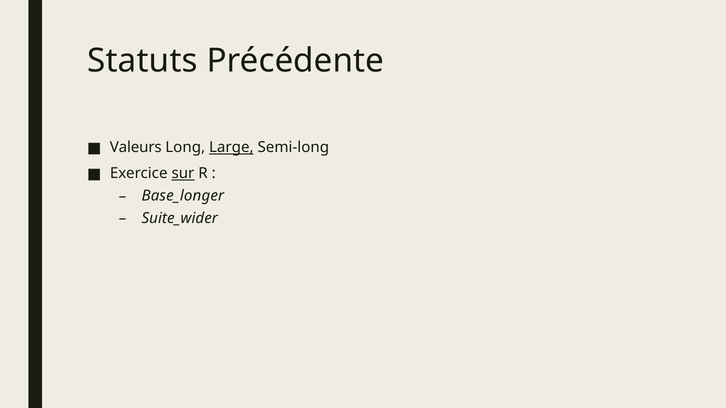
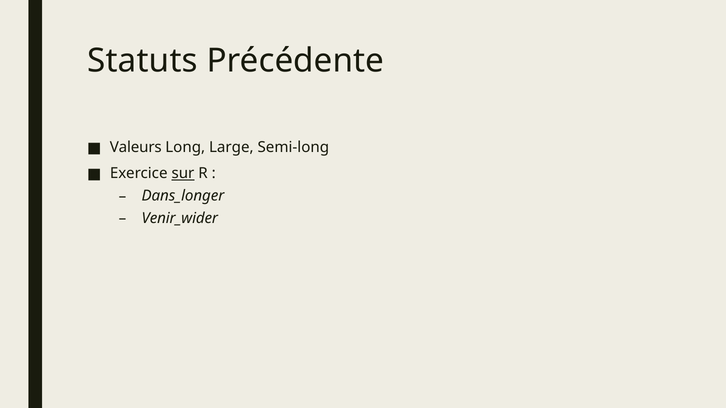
Large underline: present -> none (231, 148)
Base_longer: Base_longer -> Dans_longer (183, 196)
Suite_wider: Suite_wider -> Venir_wider (180, 218)
